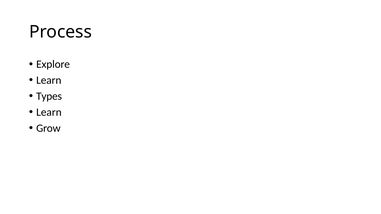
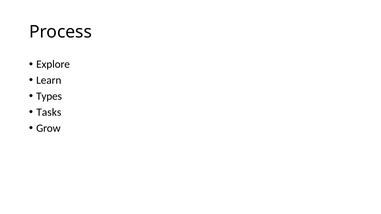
Learn: Learn -> Tasks (49, 112)
